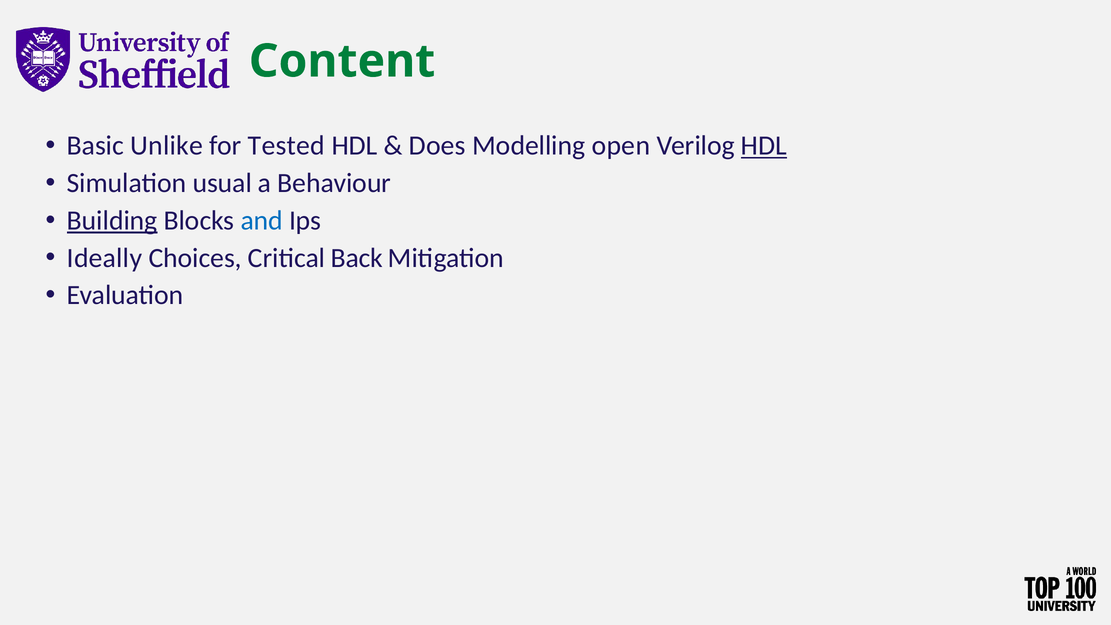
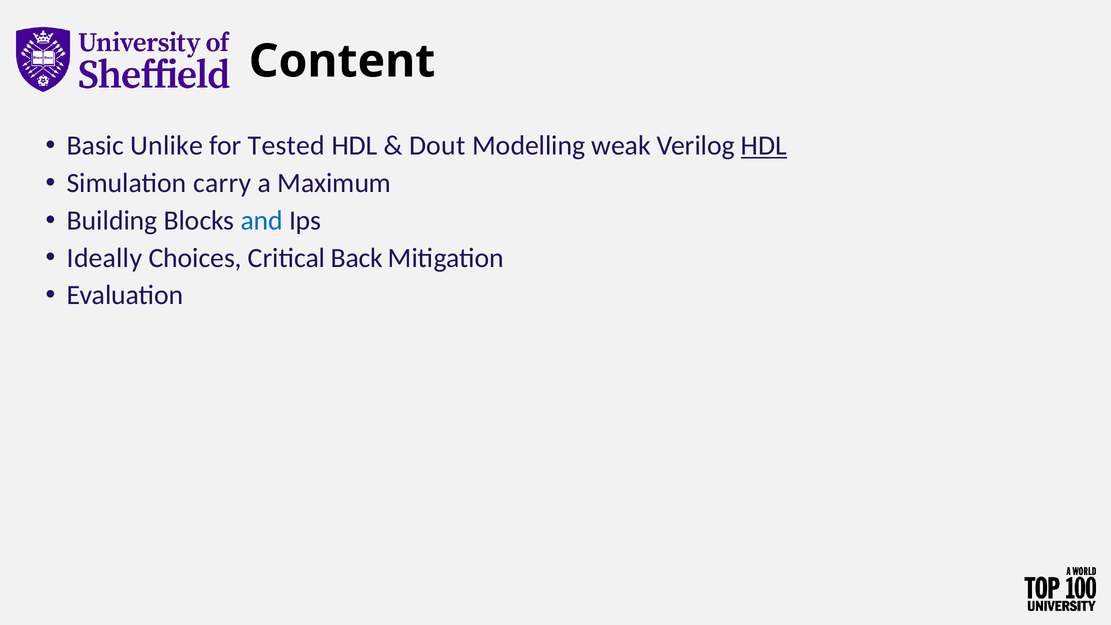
Content colour: green -> black (342, 61)
Does: Does -> Dout (437, 146)
open: open -> weak (621, 146)
usual: usual -> carry (222, 183)
Behaviour: Behaviour -> Maximum (334, 183)
Building underline: present -> none (112, 220)
